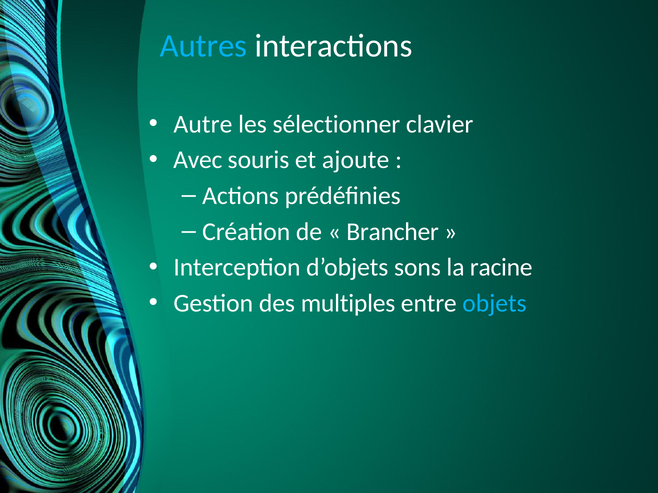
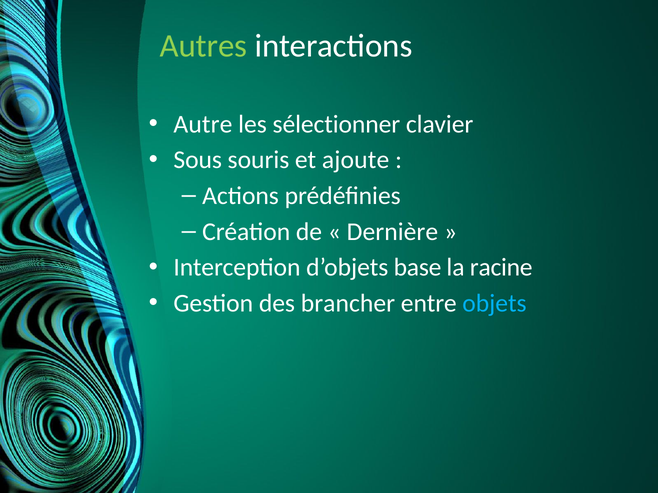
Autres colour: light blue -> light green (204, 46)
Avec: Avec -> Sous (198, 160)
Brancher: Brancher -> Dernière (392, 232)
sons: sons -> base (418, 268)
multiples: multiples -> brancher (348, 304)
